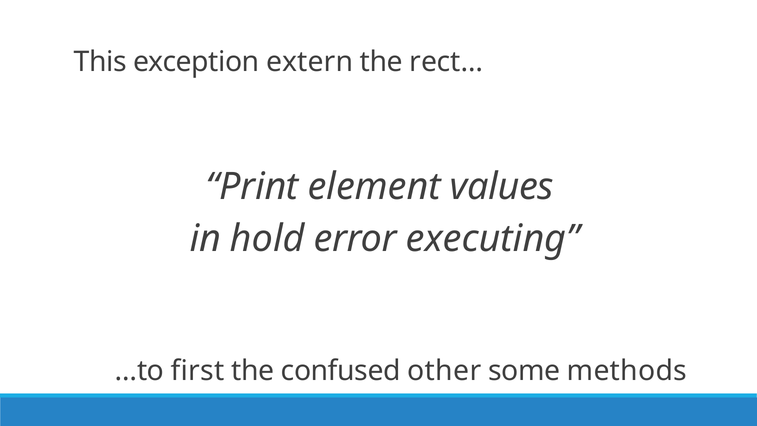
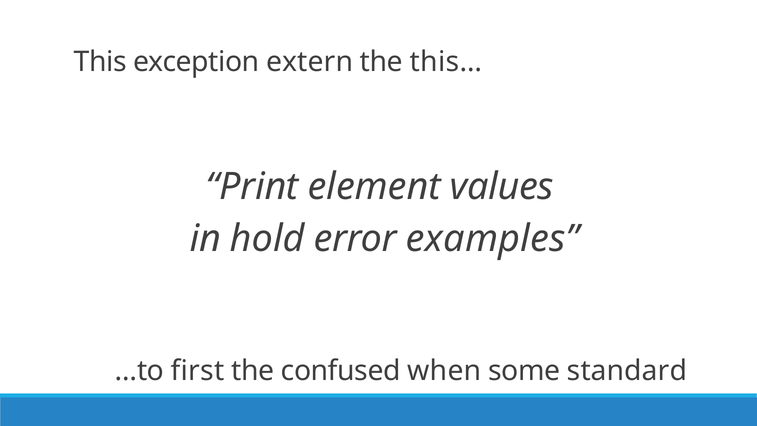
rect…: rect… -> this… (446, 62)
executing: executing -> examples (493, 239)
other: other -> when (444, 371)
methods: methods -> standard (627, 371)
